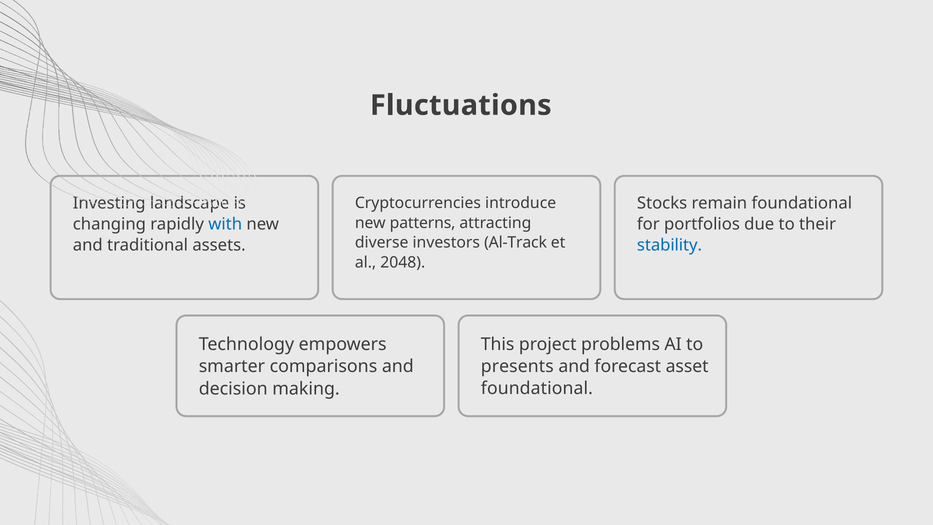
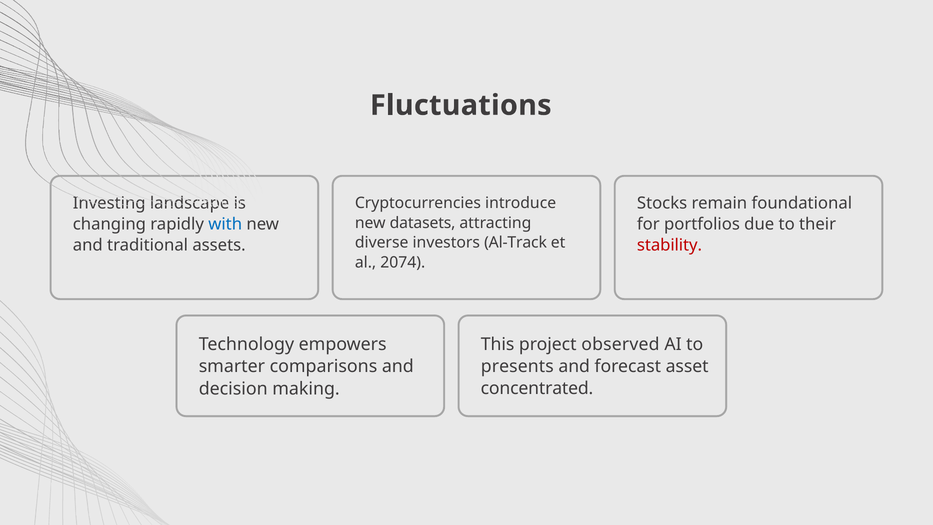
patterns: patterns -> datasets (423, 223)
stability colour: blue -> red (669, 245)
2048: 2048 -> 2074 (403, 262)
problems: problems -> observed (620, 344)
foundational: foundational -> concentrated (537, 388)
